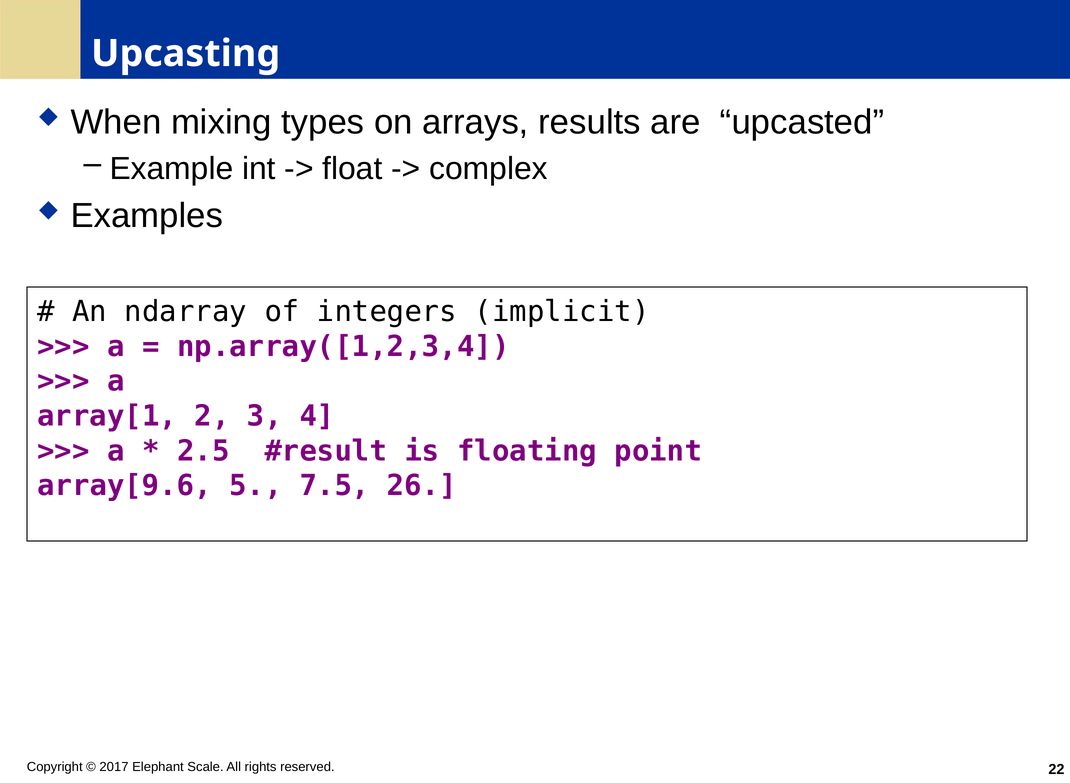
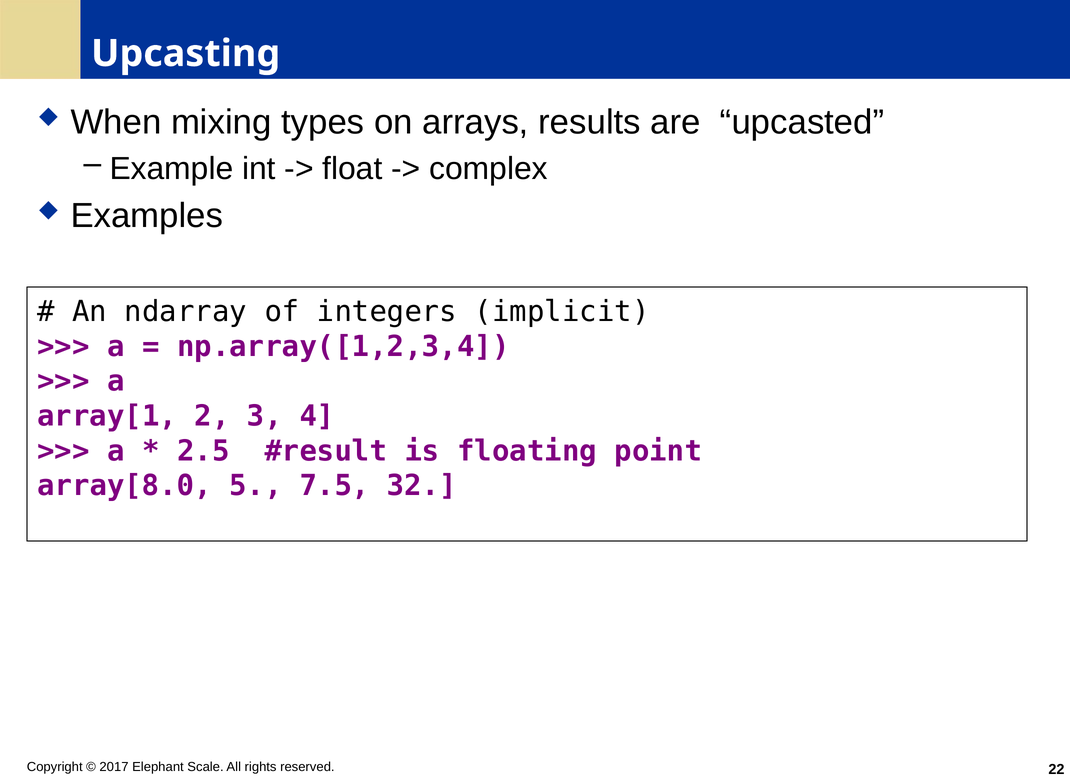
array[9.6: array[9.6 -> array[8.0 (124, 486)
26: 26 -> 32 (422, 486)
